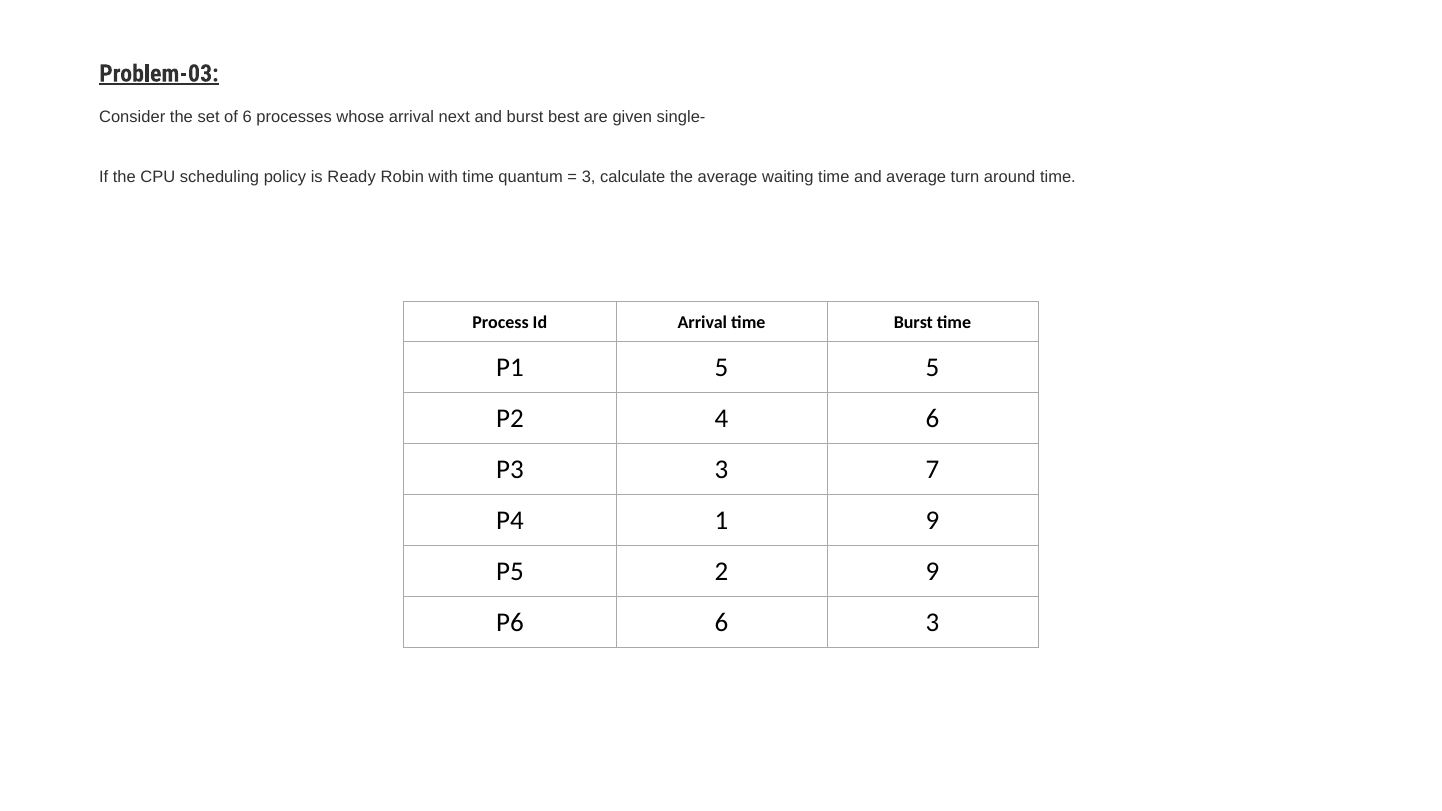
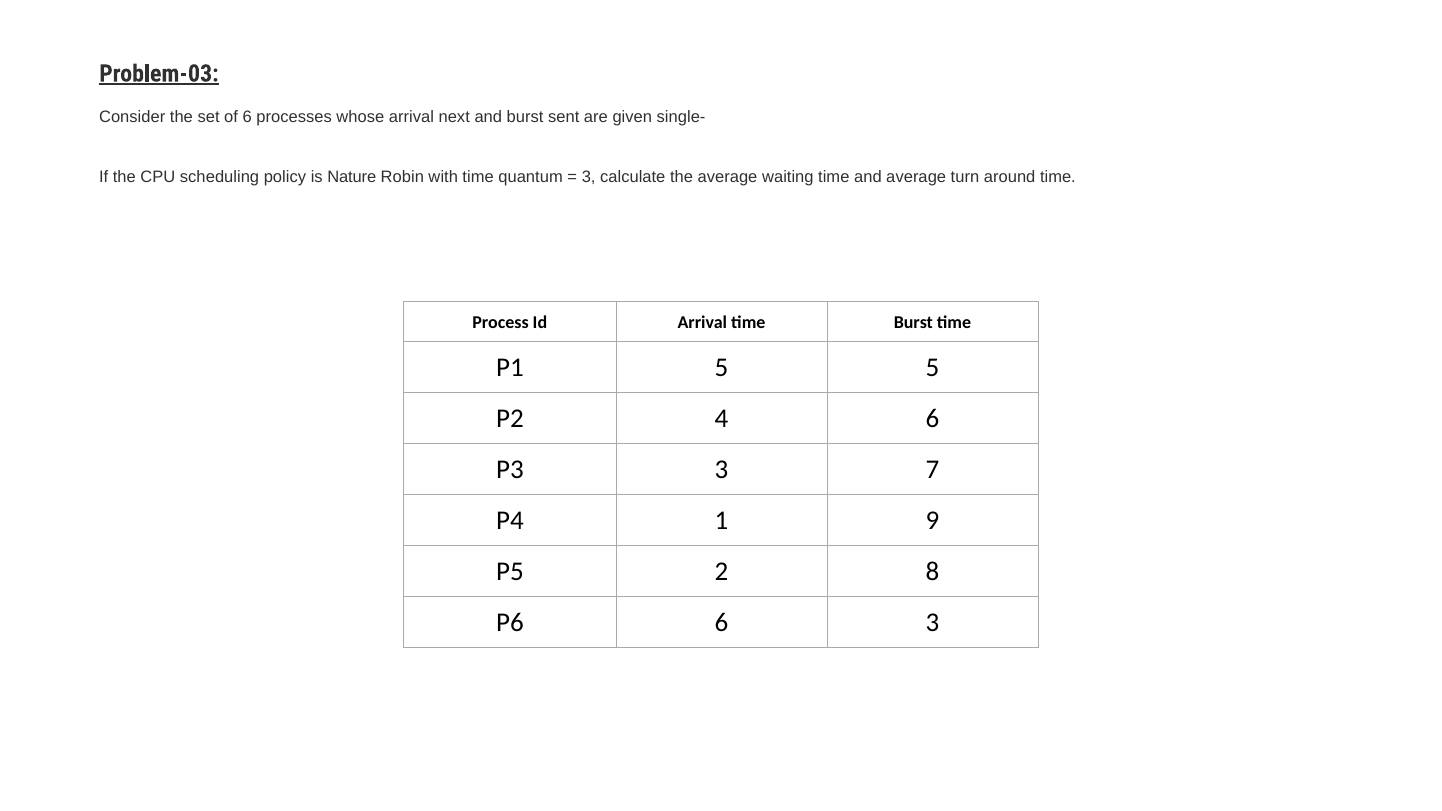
best: best -> sent (564, 117)
Ready: Ready -> Nature (352, 177)
2 9: 9 -> 8 (933, 572)
